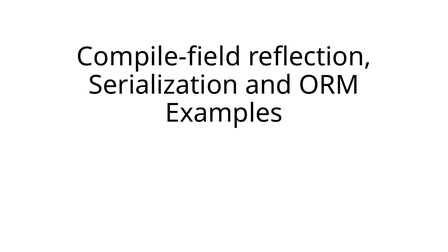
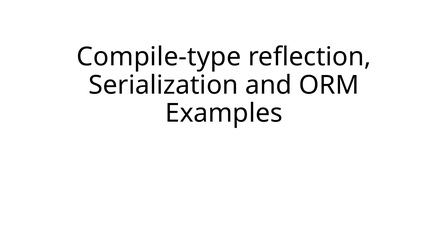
Compile-field: Compile-field -> Compile-type (159, 57)
